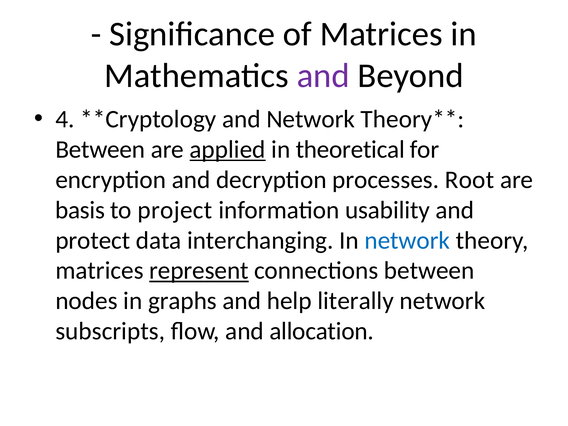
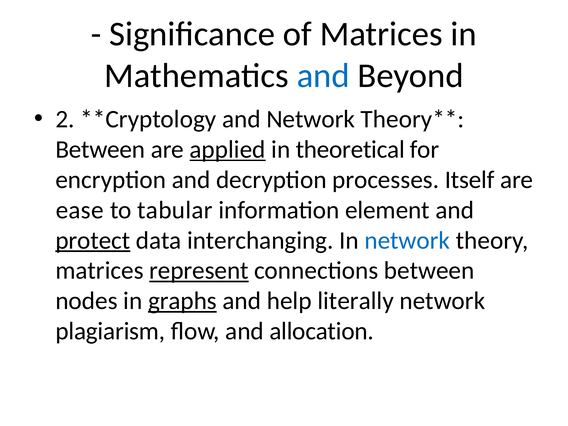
and colour: purple -> blue (323, 76)
4: 4 -> 2 (65, 119)
Root: Root -> Itself (470, 180)
basis: basis -> ease (80, 210)
project: project -> tabular (175, 210)
usability: usability -> element (387, 210)
protect underline: none -> present (93, 240)
graphs underline: none -> present (182, 301)
subscripts: subscripts -> plagiarism (110, 331)
